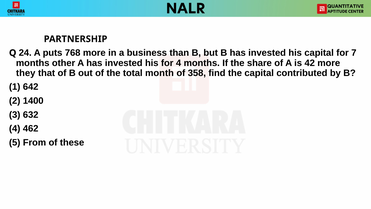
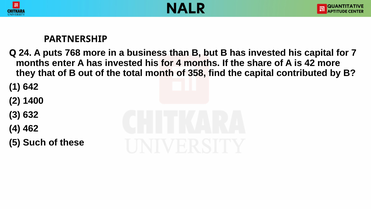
other: other -> enter (64, 63)
From: From -> Such (34, 142)
